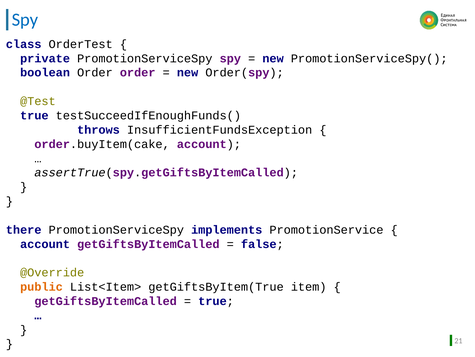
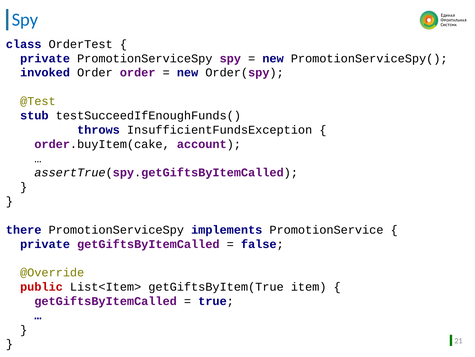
boolean: boolean -> invoked (45, 73)
true: true -> stub (34, 115)
account: account -> private (45, 244)
public colour: orange -> red (41, 286)
